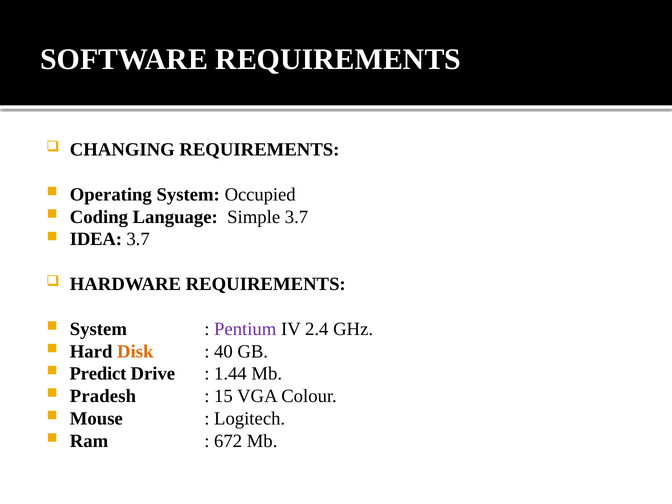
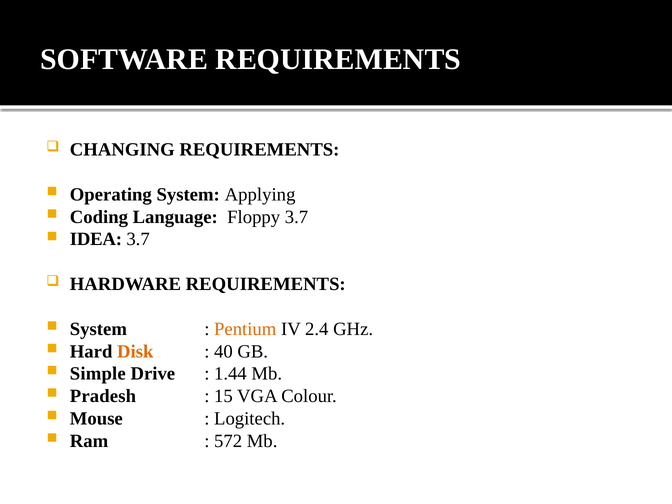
Occupied: Occupied -> Applying (260, 195)
Simple: Simple -> Floppy (254, 217)
Pentium colour: purple -> orange (245, 329)
Predict: Predict -> Simple (98, 374)
672: 672 -> 572 (228, 441)
